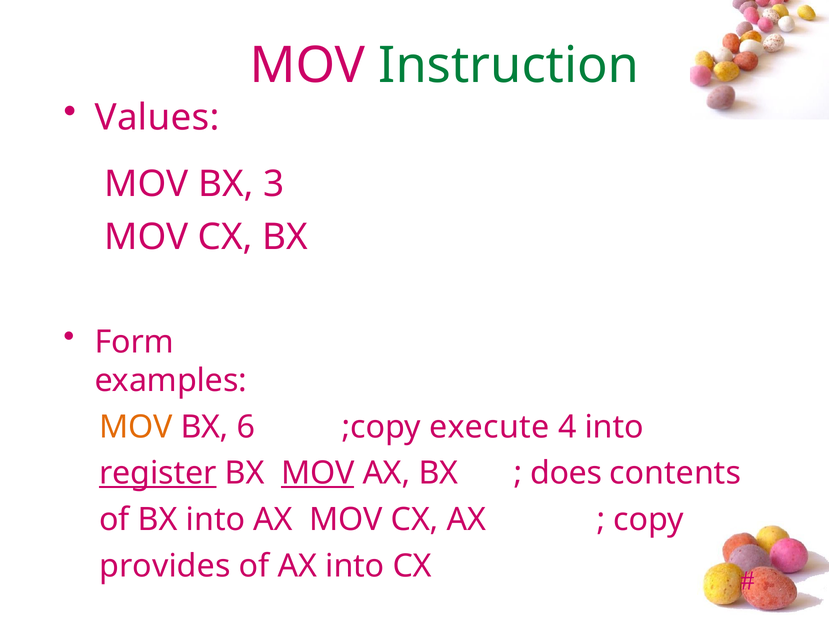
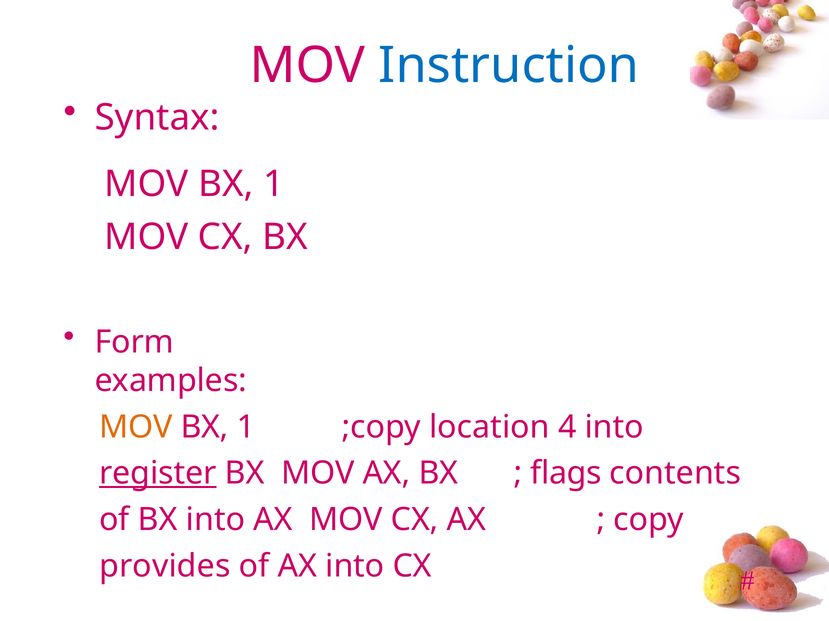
Instruction colour: green -> blue (509, 65)
Values: Values -> Syntax (157, 118)
3: 3 -> 1 (274, 184)
6: 6 -> 1 (246, 427)
execute: execute -> location (489, 427)
MOV underline: present -> none (318, 474)
does: does -> flags (566, 474)
